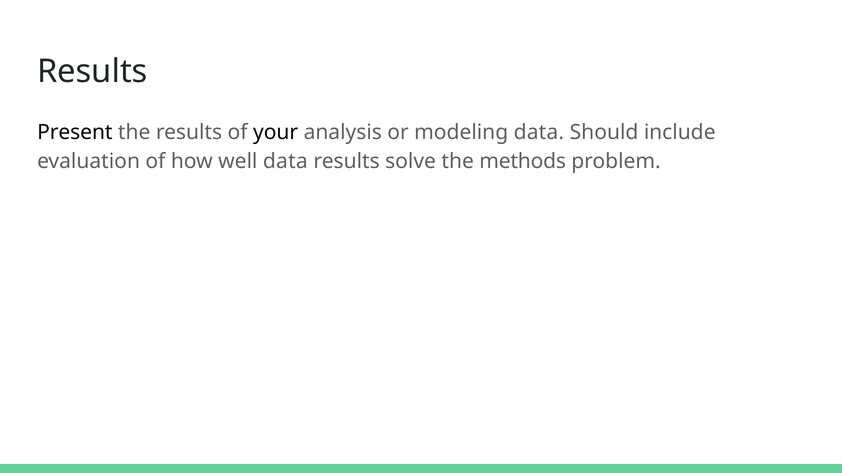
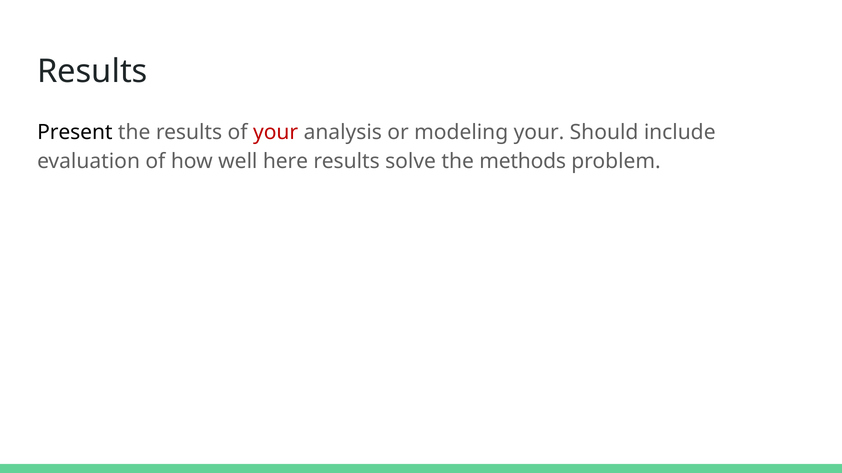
your colour: black -> red (276, 132)
modeling data: data -> your (539, 132)
well data: data -> here (285, 161)
